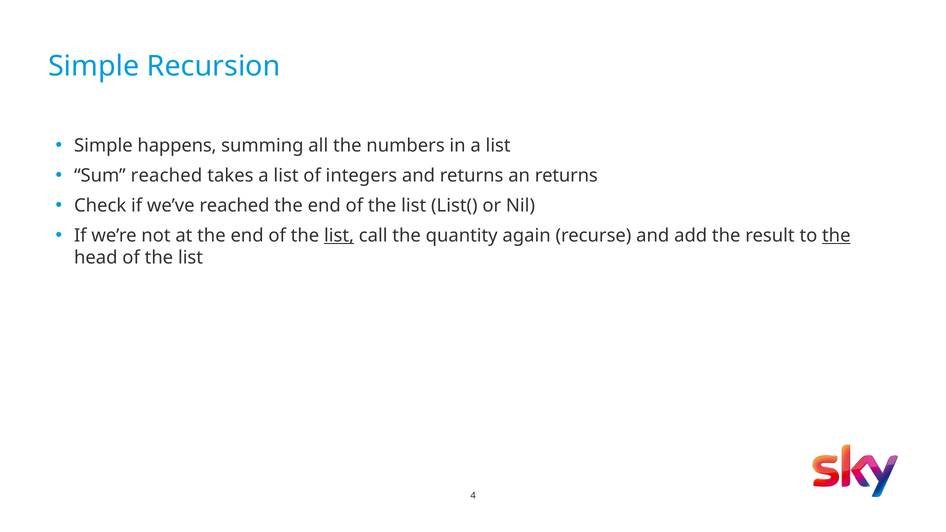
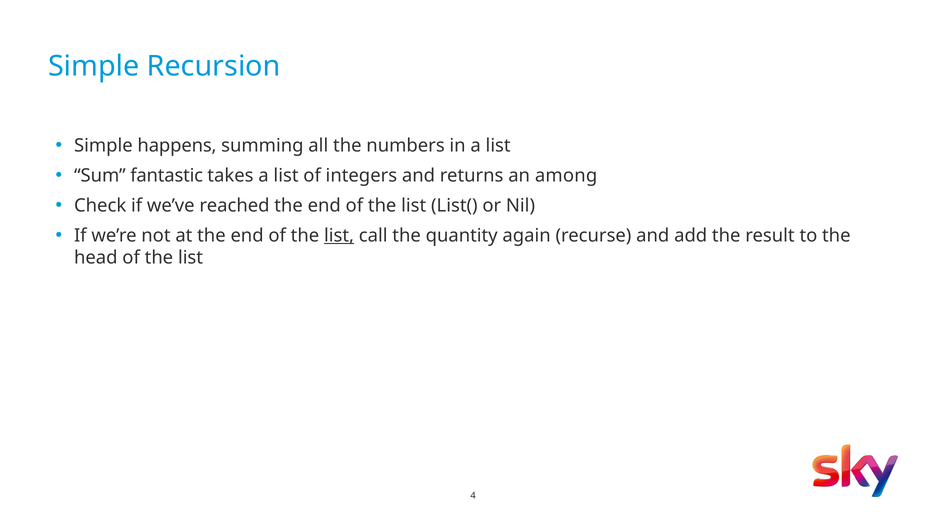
Sum reached: reached -> fantastic (167, 176)
an returns: returns -> among (566, 176)
the underline: present -> none (836, 236)
